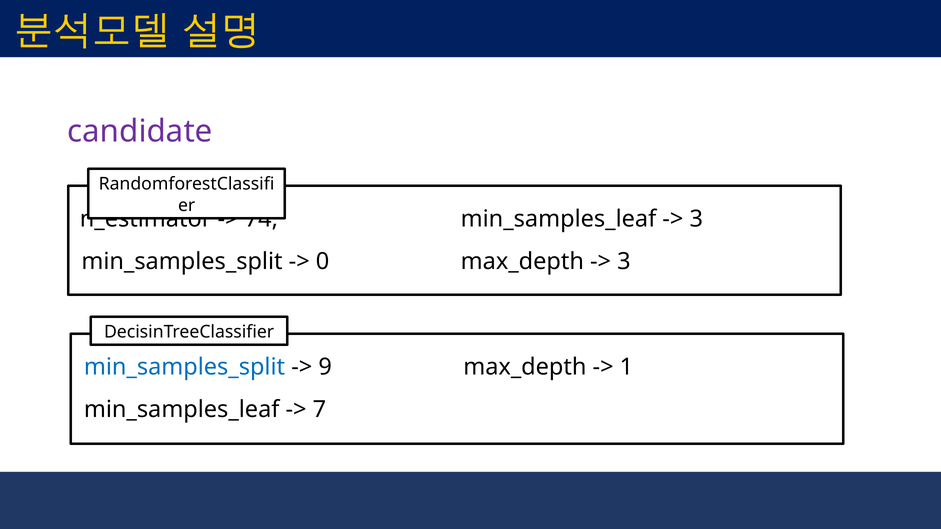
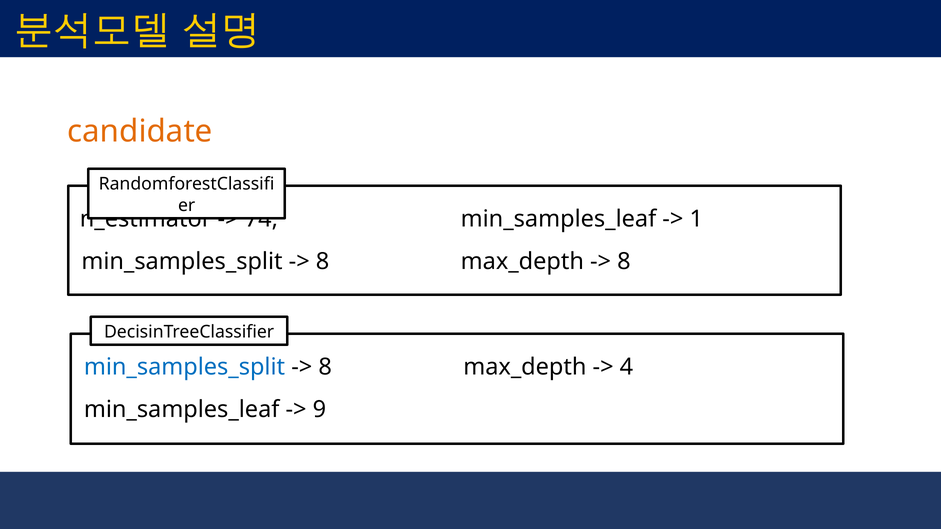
candidate colour: purple -> orange (140, 131)
3: 3 -> 1 (696, 219)
0: 0 -> 8 (323, 262)
3: 3 -> 8 (624, 262)
9: 9 -> 8 (325, 367)
1: 1 -> 4 (626, 367)
7: 7 -> 9 (319, 410)
